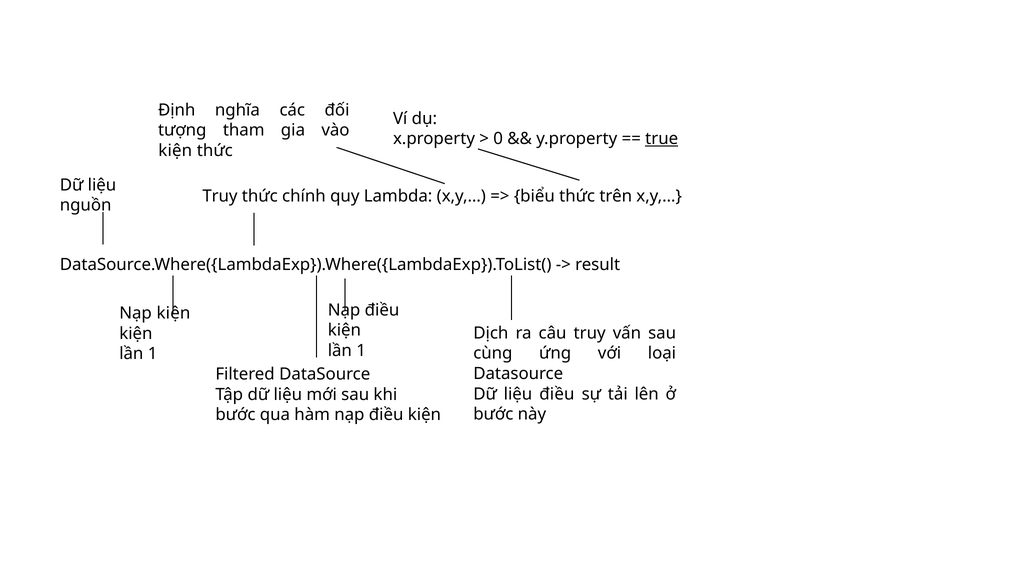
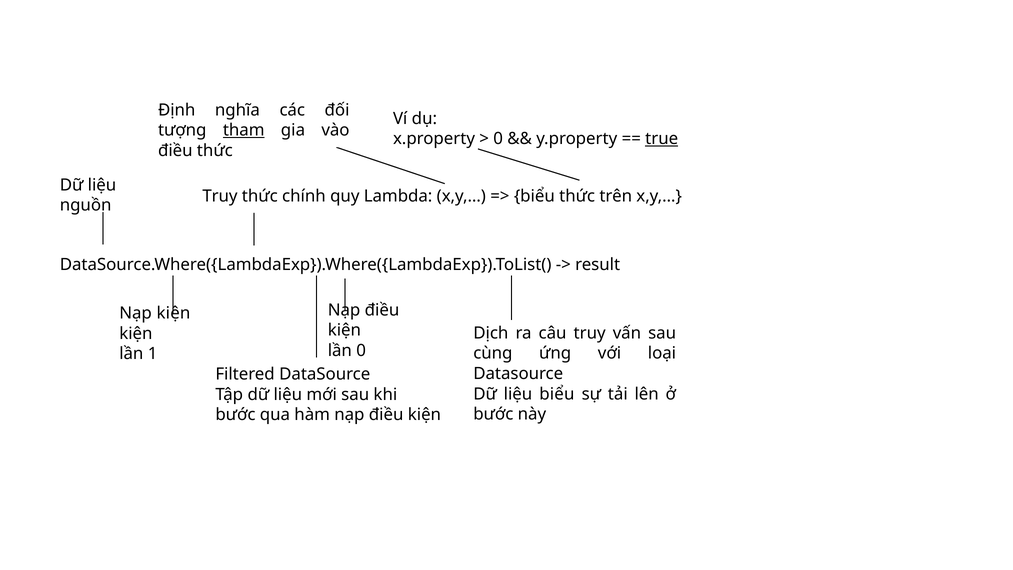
tham underline: none -> present (244, 130)
kiện: kiện -> điều (175, 151)
1: 1 -> 0 (361, 350)
liệu điều: điều -> biểu (557, 394)
